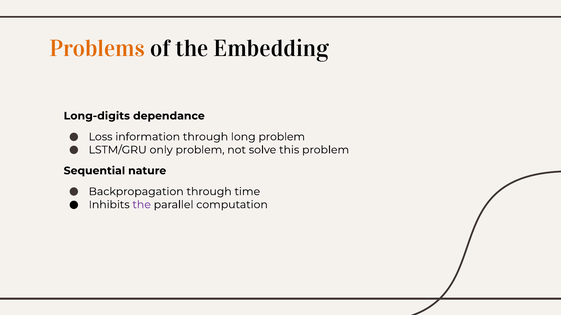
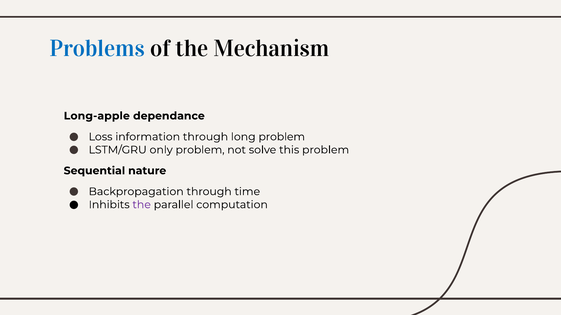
Problems colour: orange -> blue (97, 49)
Embedding: Embedding -> Mechanism (271, 49)
Long-digits: Long-digits -> Long-apple (97, 116)
